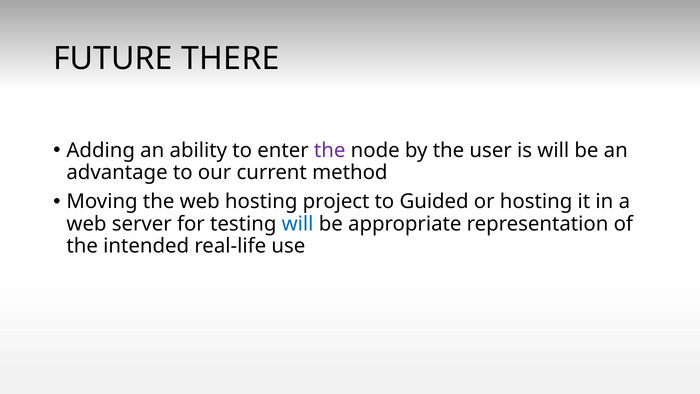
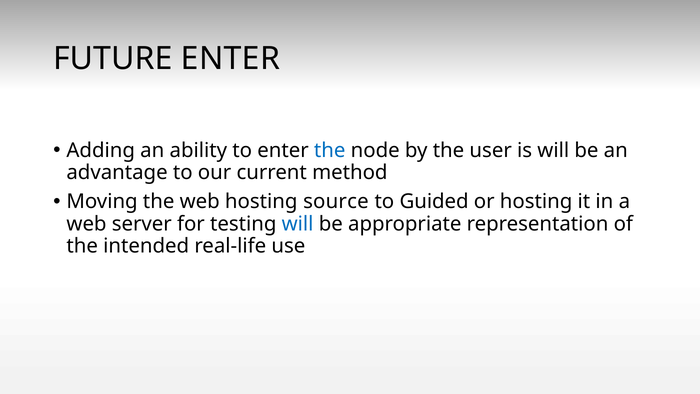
FUTURE THERE: THERE -> ENTER (231, 59)
the colour: purple -> blue (330, 150)
project: project -> source (336, 202)
